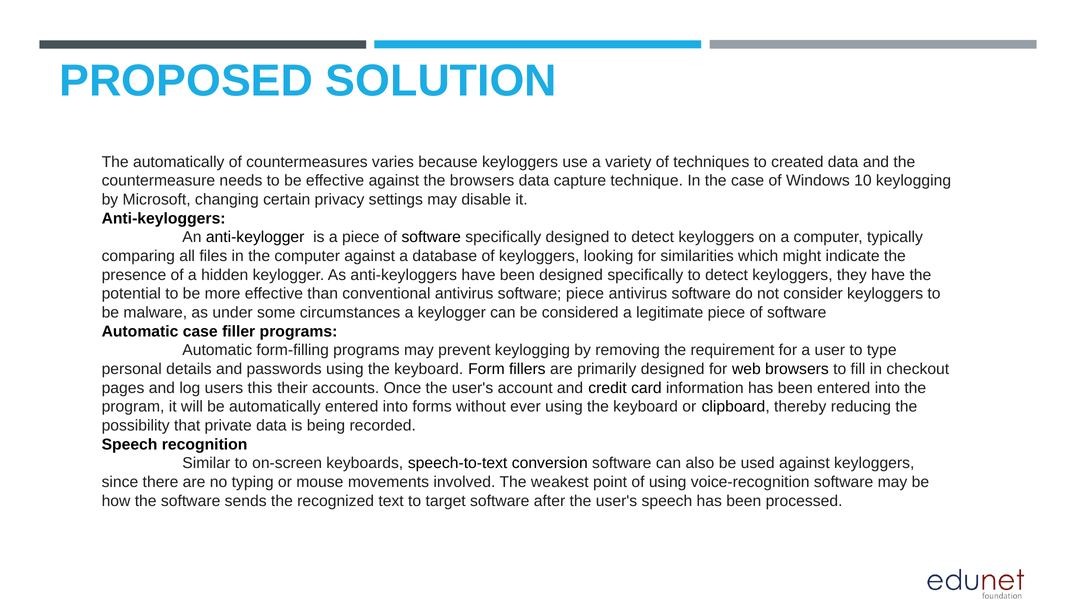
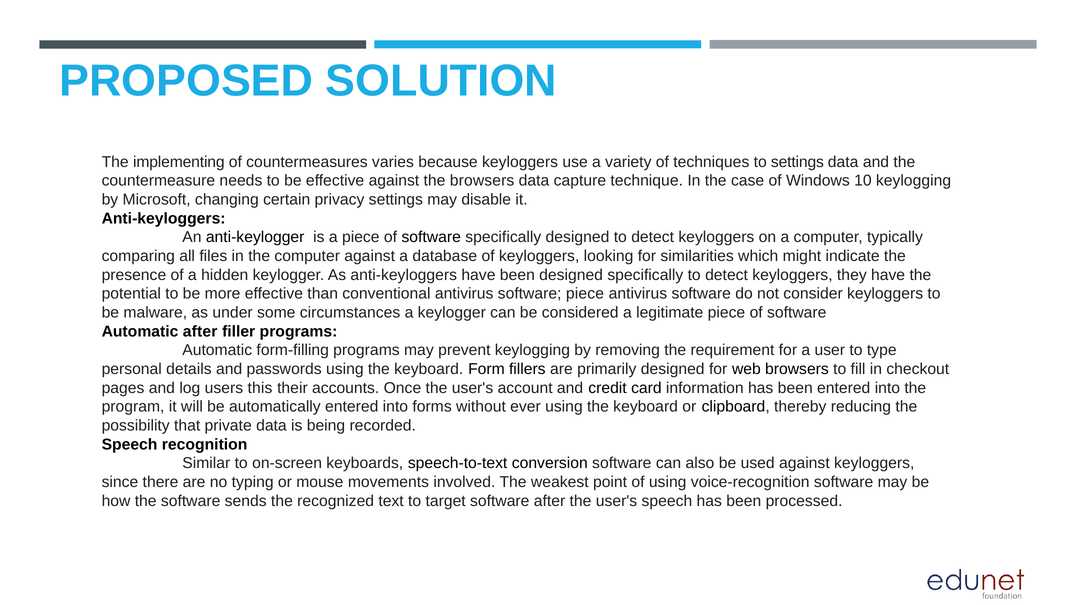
The automatically: automatically -> implementing (179, 162)
to created: created -> settings (797, 162)
Automatic case: case -> after (200, 332)
